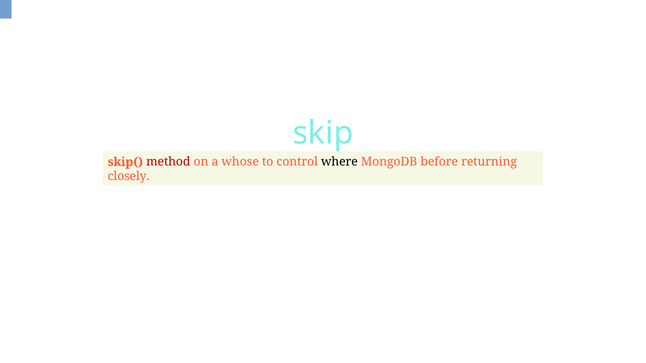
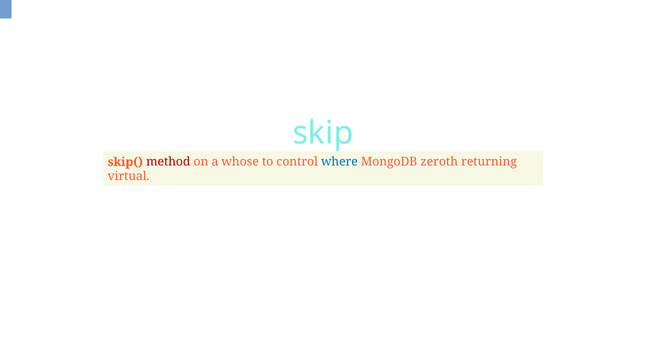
where colour: black -> blue (339, 162)
before: before -> zeroth (439, 162)
closely: closely -> virtual (129, 177)
